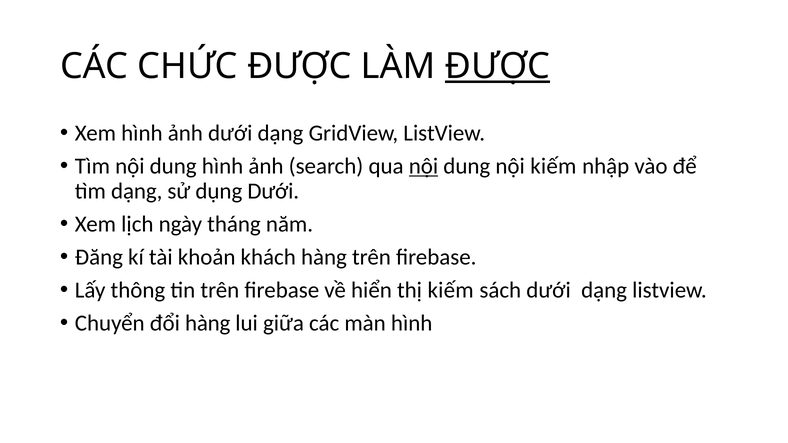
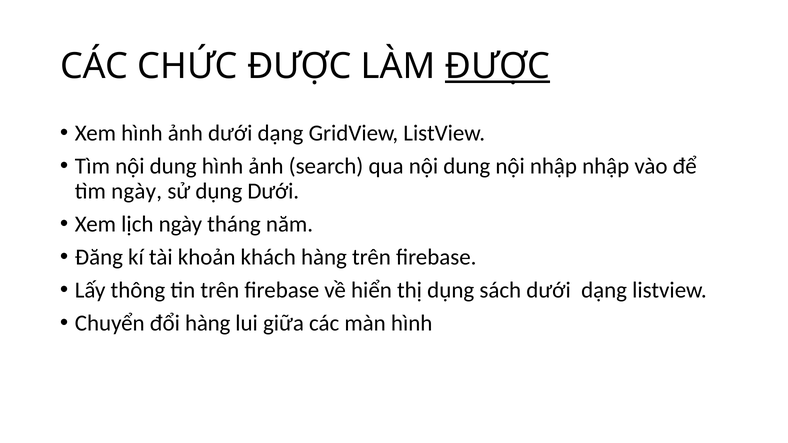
nội underline: present -> none (423, 166)
nội kiếm: kiếm -> nhập (553, 166)
tìm dạng: dạng -> ngày (137, 191)
thị kiếm: kiếm -> dụng (451, 290)
